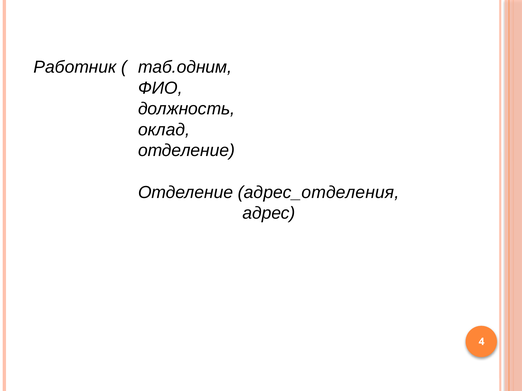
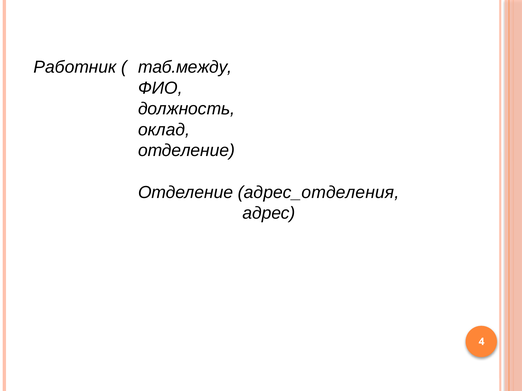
таб.одним: таб.одним -> таб.между (185, 67)
